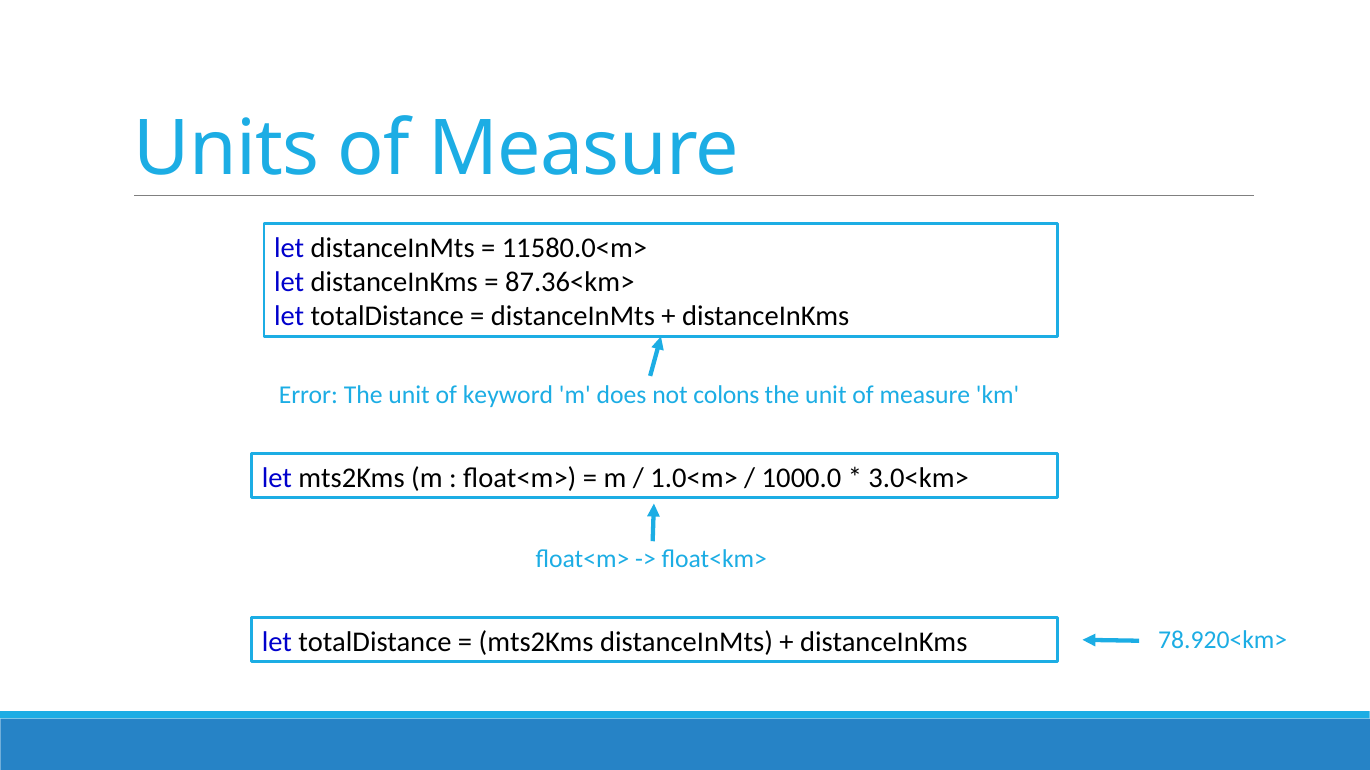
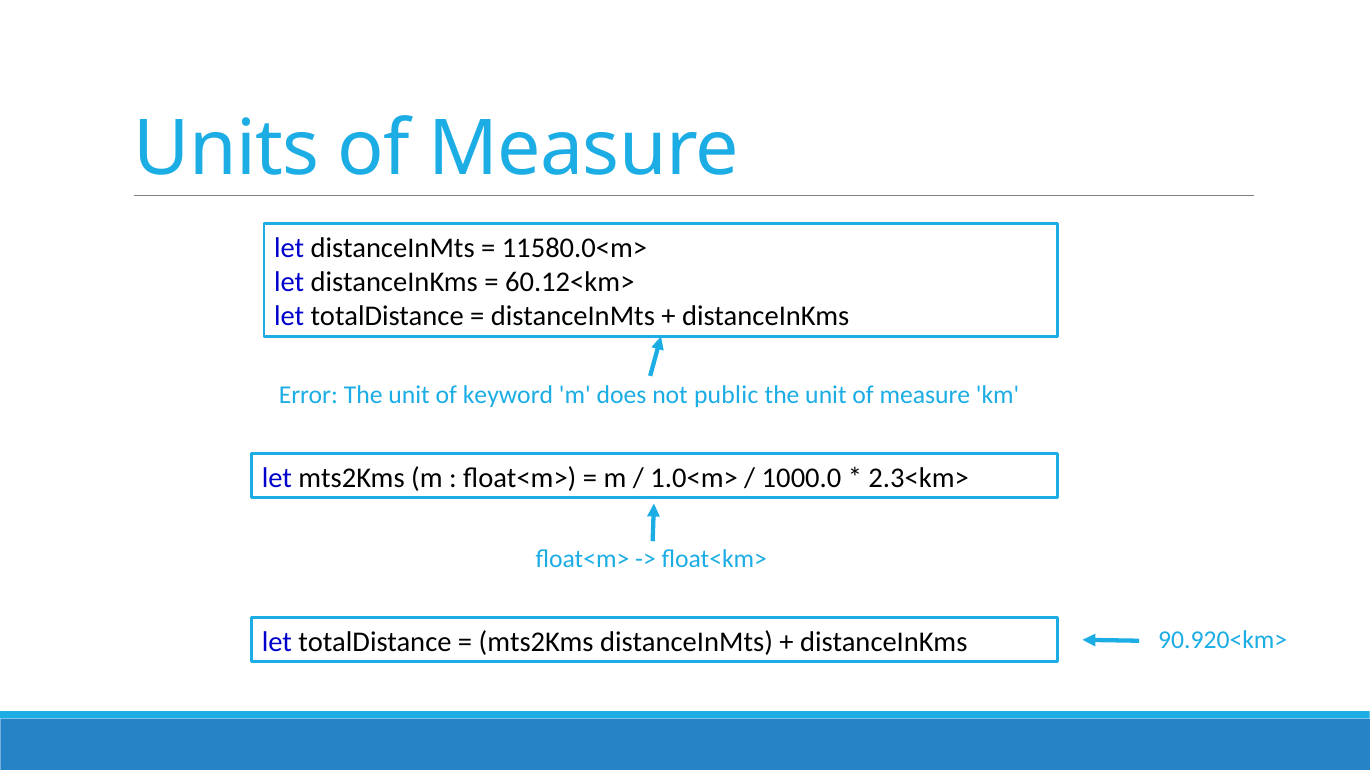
87.36<km>: 87.36<km> -> 60.12<km> (570, 282)
colons: colons -> public (726, 395)
3.0<km>: 3.0<km> -> 2.3<km> (919, 478)
78.920<km>: 78.920<km> -> 90.920<km> (1223, 640)
